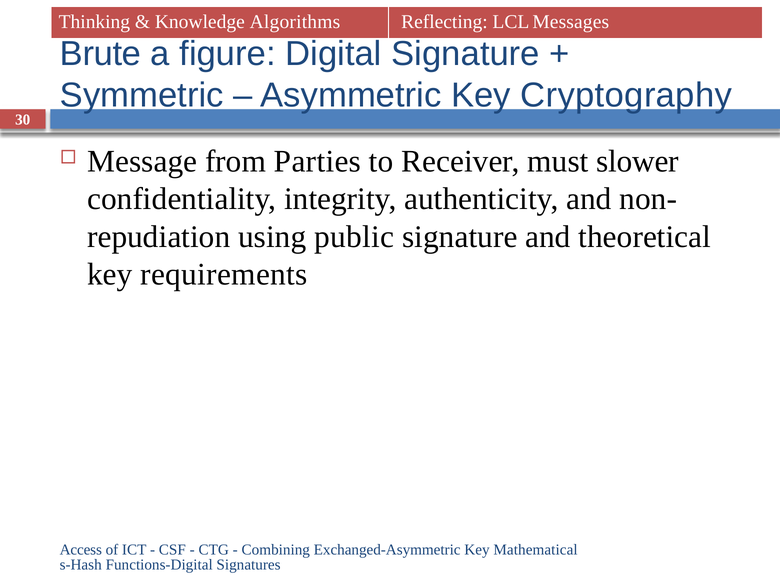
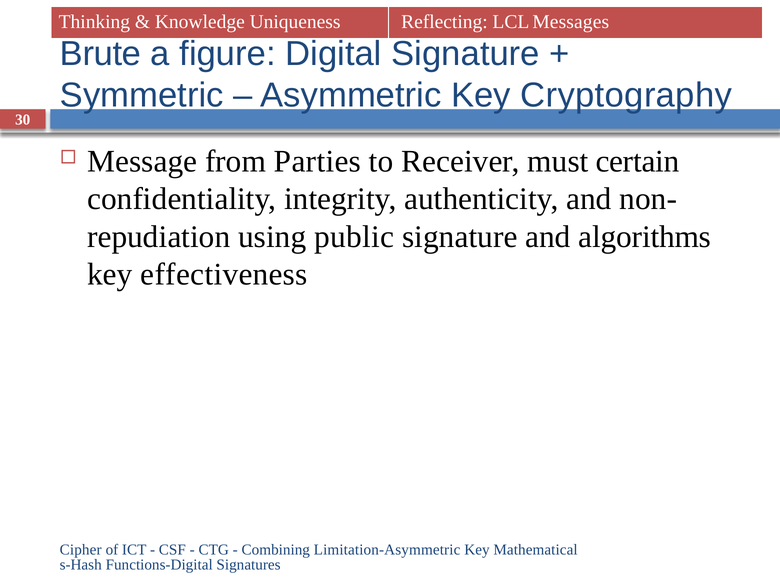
Algorithms: Algorithms -> Uniqueness (295, 22)
slower: slower -> certain (637, 161)
theoretical: theoretical -> algorithms (645, 237)
requirements: requirements -> effectiveness (224, 275)
Access: Access -> Cipher (81, 550)
Exchanged-Asymmetric: Exchanged-Asymmetric -> Limitation-Asymmetric (387, 550)
